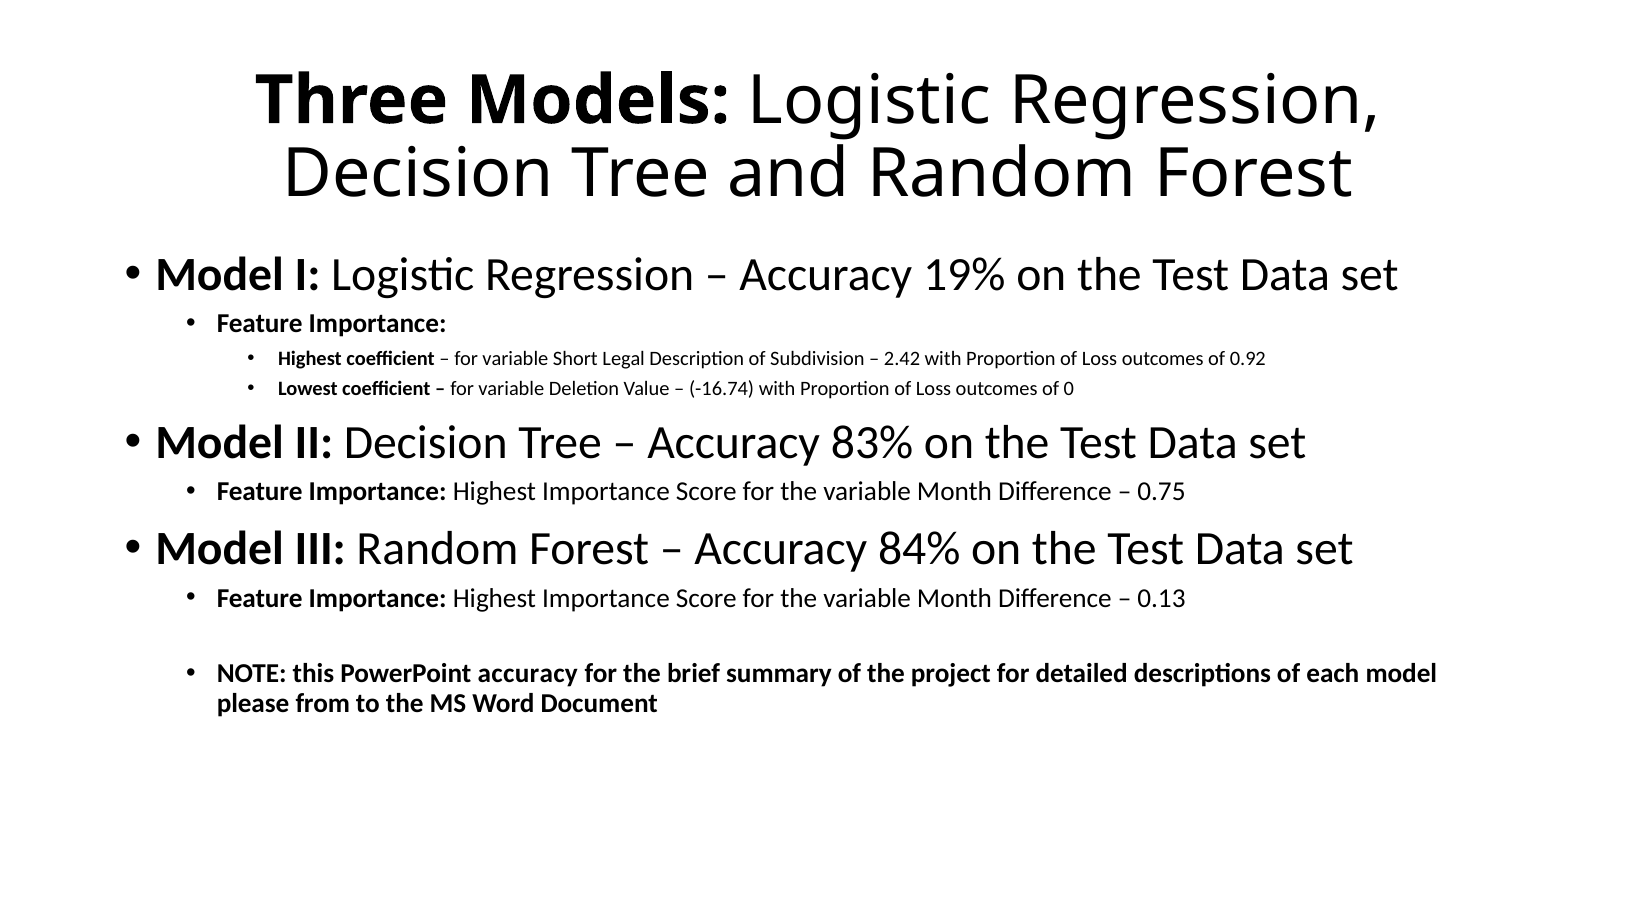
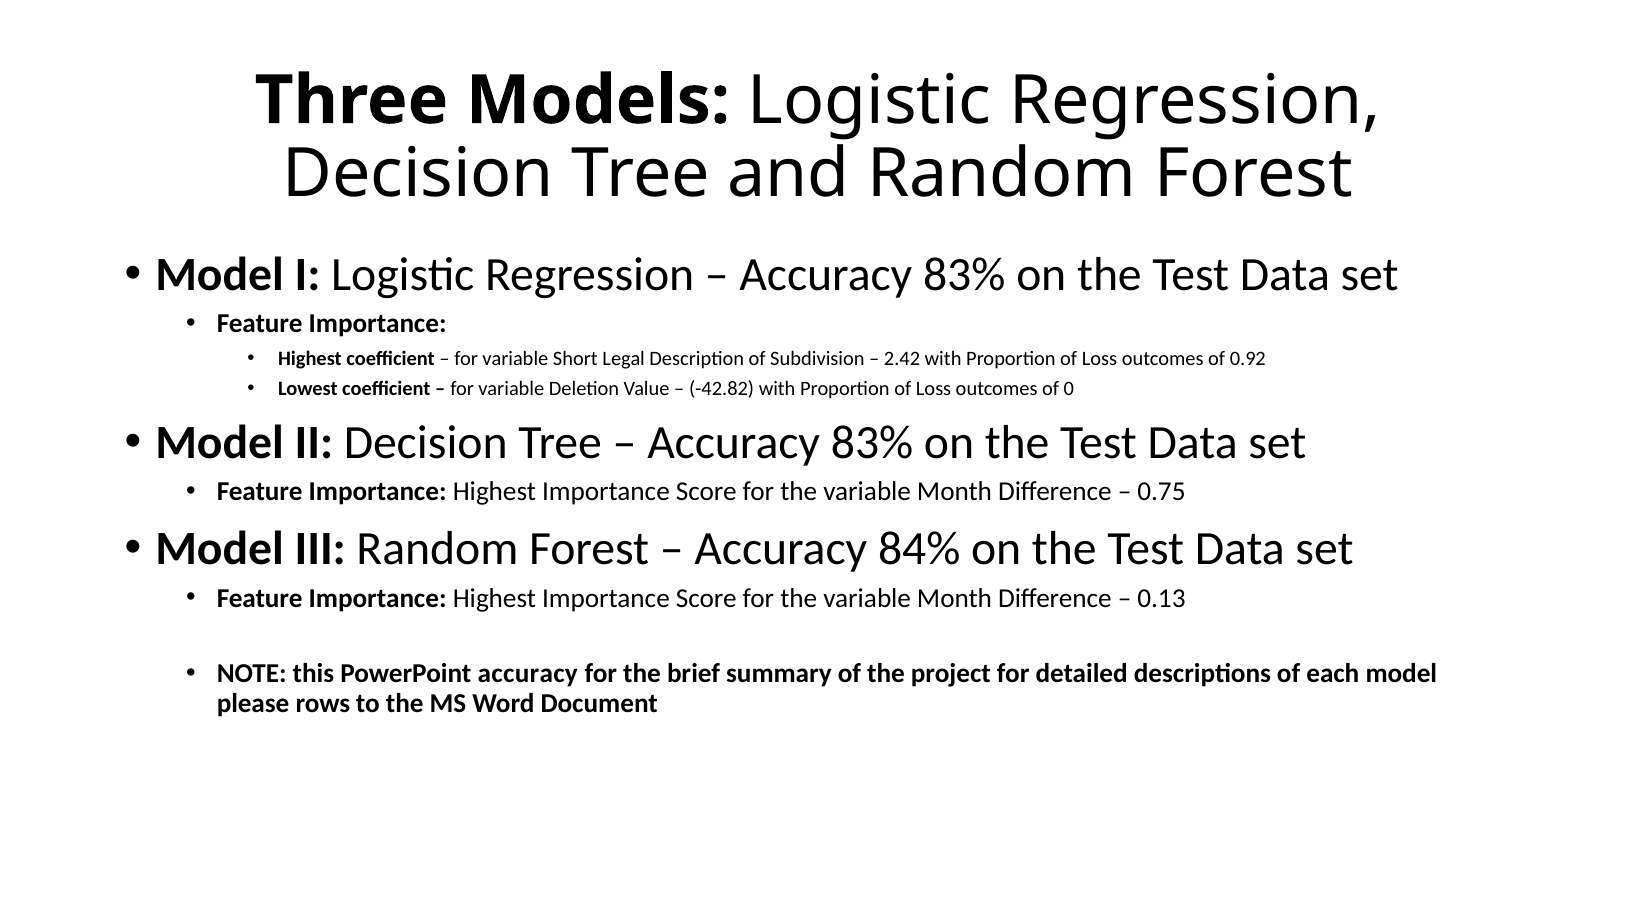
19%: 19% -> 83% (964, 275)
-16.74: -16.74 -> -42.82 (722, 389)
from: from -> rows (323, 704)
